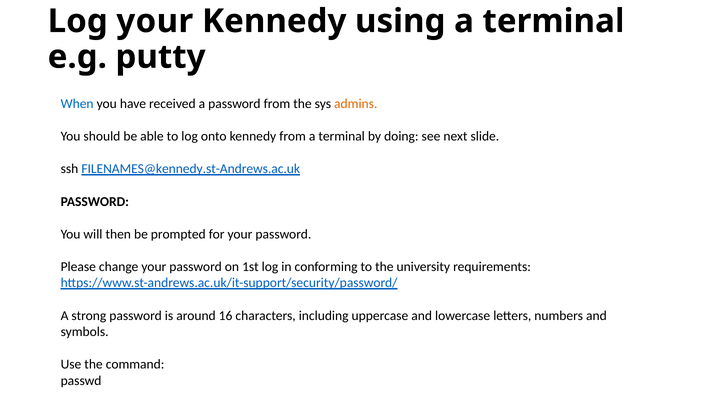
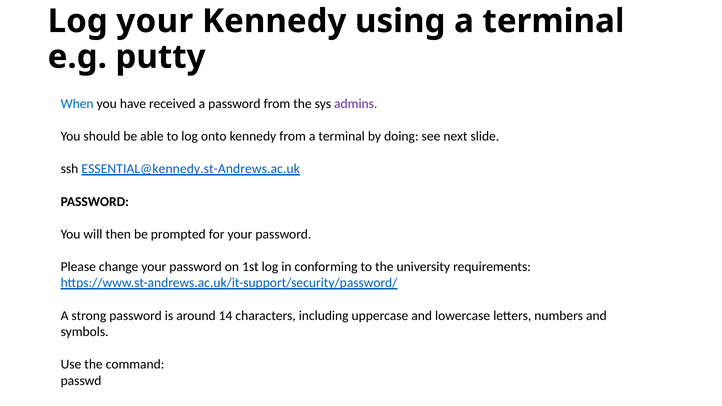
admins colour: orange -> purple (356, 104)
FILENAMES@kennedy.st-Andrews.ac.uk: FILENAMES@kennedy.st-Andrews.ac.uk -> ESSENTIAL@kennedy.st-Andrews.ac.uk (191, 169)
16: 16 -> 14 (226, 316)
